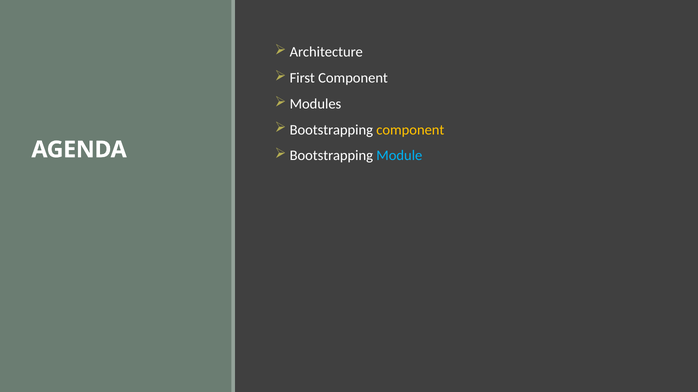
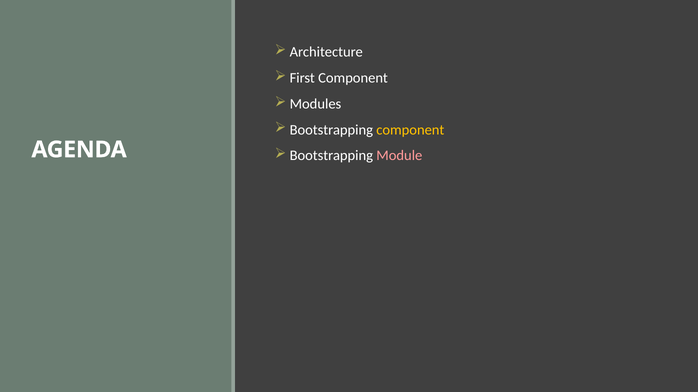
Module colour: light blue -> pink (399, 156)
